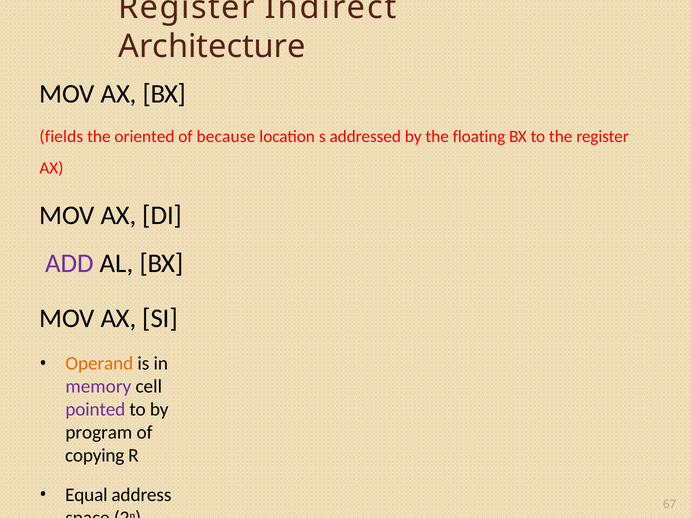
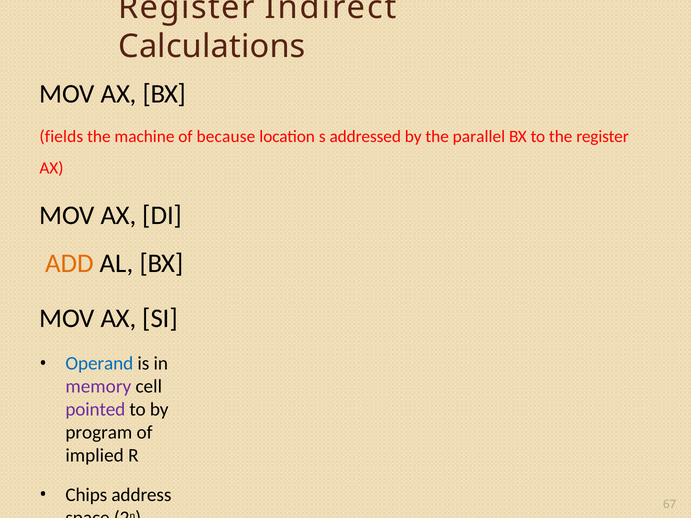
Architecture: Architecture -> Calculations (212, 47)
oriented: oriented -> machine (144, 137)
floating: floating -> parallel (479, 137)
ADD colour: purple -> orange (70, 264)
Operand colour: orange -> blue (99, 364)
copying: copying -> implied (95, 456)
Equal: Equal -> Chips (86, 495)
